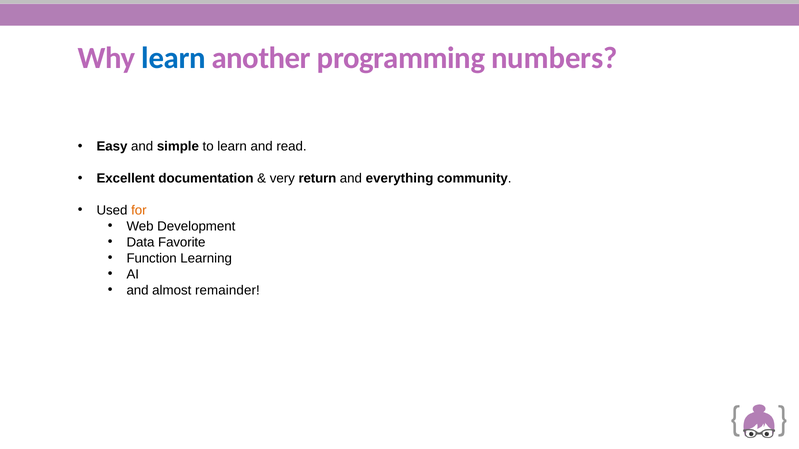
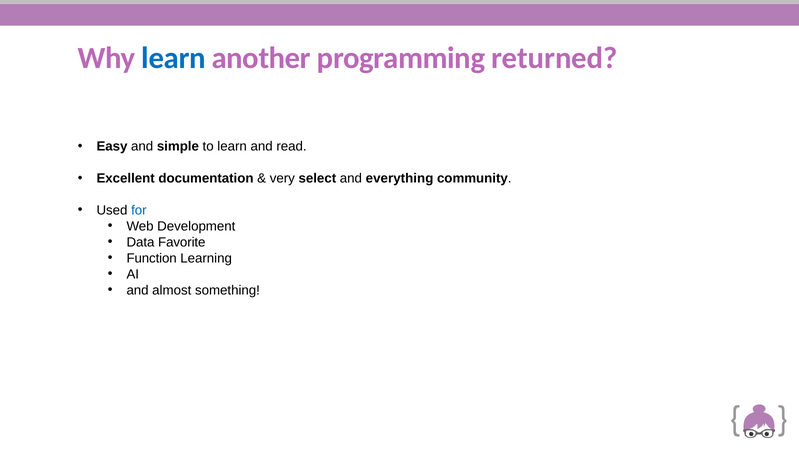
numbers: numbers -> returned (554, 58)
return: return -> select (317, 179)
for colour: orange -> blue (139, 211)
remainder: remainder -> something (227, 290)
